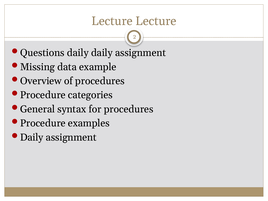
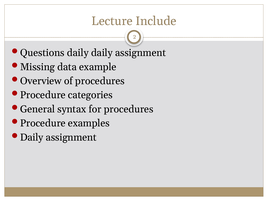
Lecture Lecture: Lecture -> Include (156, 21)
